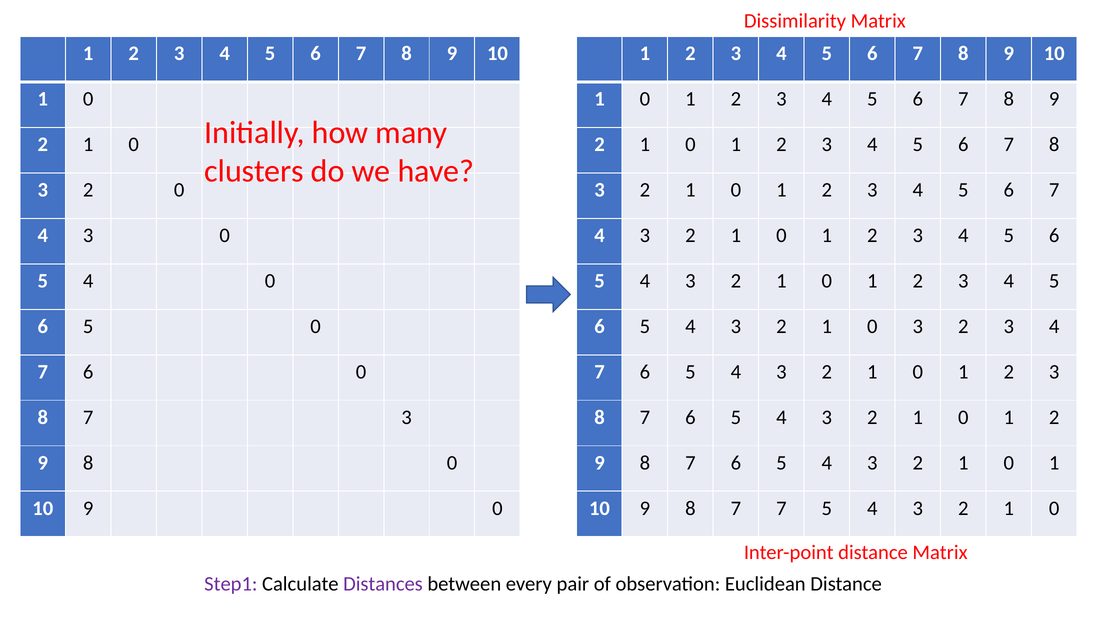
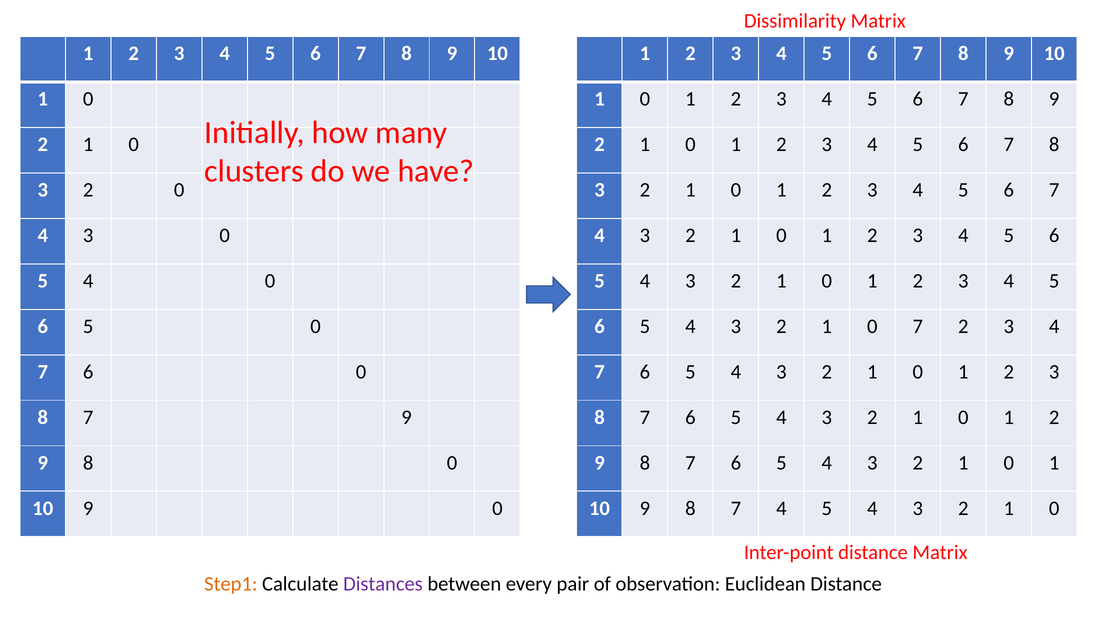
3: 3 -> 7 (918, 326)
7 3: 3 -> 9 (407, 417)
8 7 7: 7 -> 4 (781, 508)
Step1 colour: purple -> orange (231, 584)
